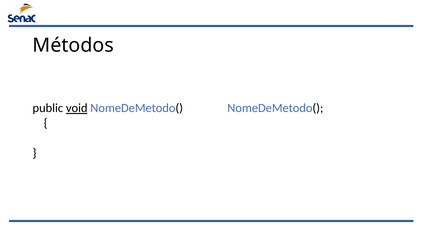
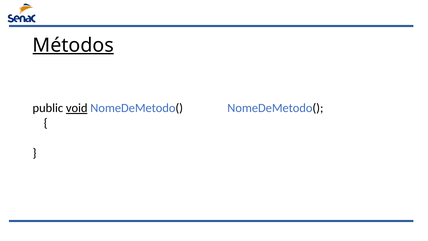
Métodos underline: none -> present (73, 45)
